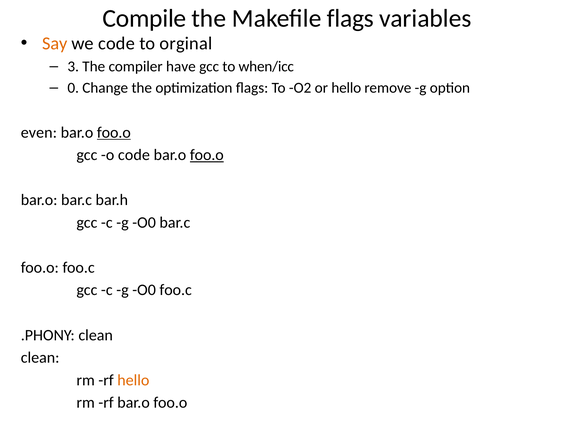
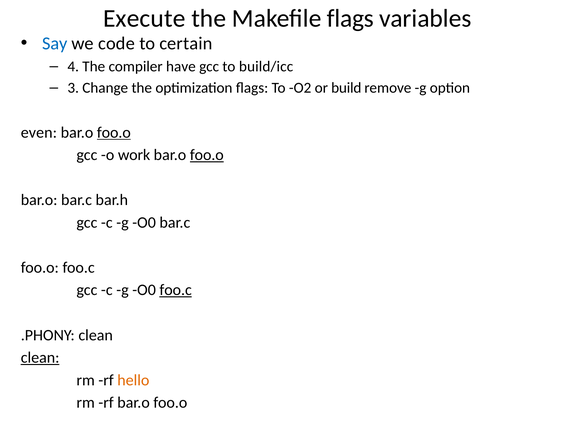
Compile: Compile -> Execute (144, 19)
Say colour: orange -> blue (55, 43)
orginal: orginal -> certain (186, 43)
3: 3 -> 4 (73, 67)
when/icc: when/icc -> build/icc (266, 67)
0: 0 -> 3 (73, 88)
or hello: hello -> build (346, 88)
o code: code -> work (134, 155)
foo.c underline: none -> present (176, 290)
clean underline: none -> present (40, 358)
